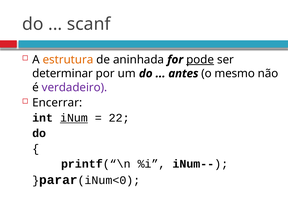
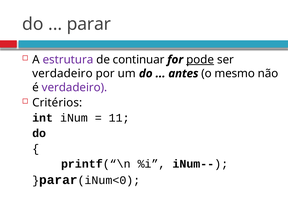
scanf: scanf -> parar (89, 24)
estrutura colour: orange -> purple (68, 60)
aninhada: aninhada -> continuar (139, 60)
determinar: determinar -> verdadeiro (62, 74)
Encerrar: Encerrar -> Critérios (57, 103)
iNum underline: present -> none (74, 118)
22: 22 -> 11 (119, 118)
